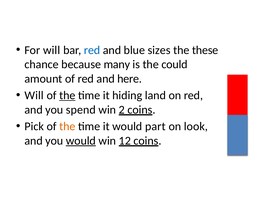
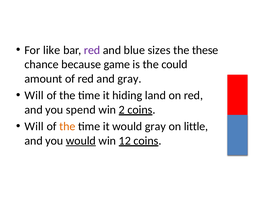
For will: will -> like (52, 50)
red colour: blue -> purple (92, 50)
many: many -> game (117, 64)
and here: here -> gray (130, 79)
the underline: present -> none (67, 95)
Pick: Pick -> Will (34, 126)
would part: part -> gray (155, 126)
look: look -> little (196, 126)
